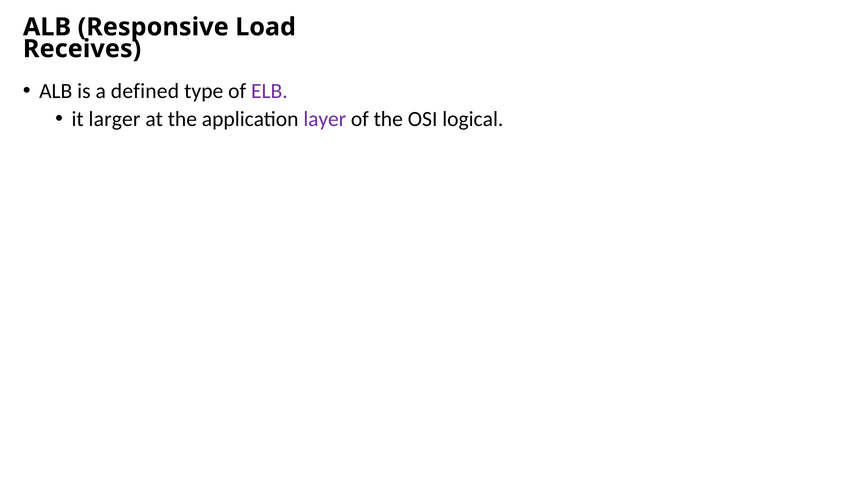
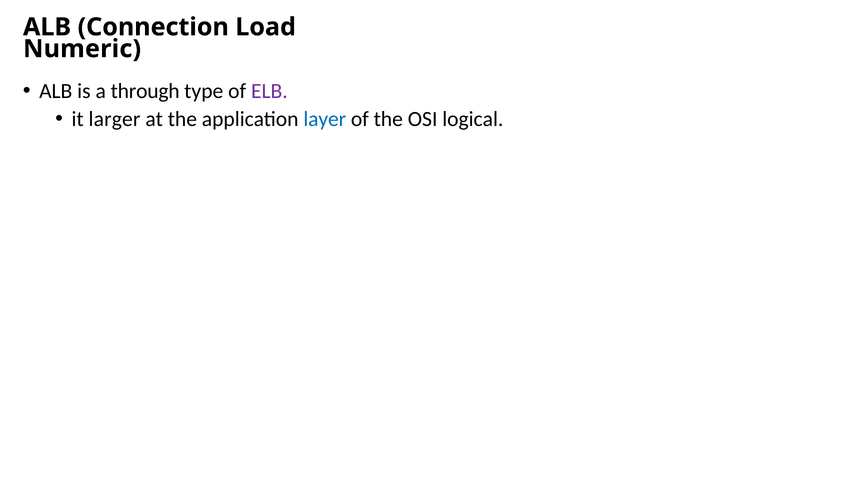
Responsive: Responsive -> Connection (153, 27)
Receives: Receives -> Numeric (82, 49)
defined: defined -> through (145, 91)
layer colour: purple -> blue (325, 119)
